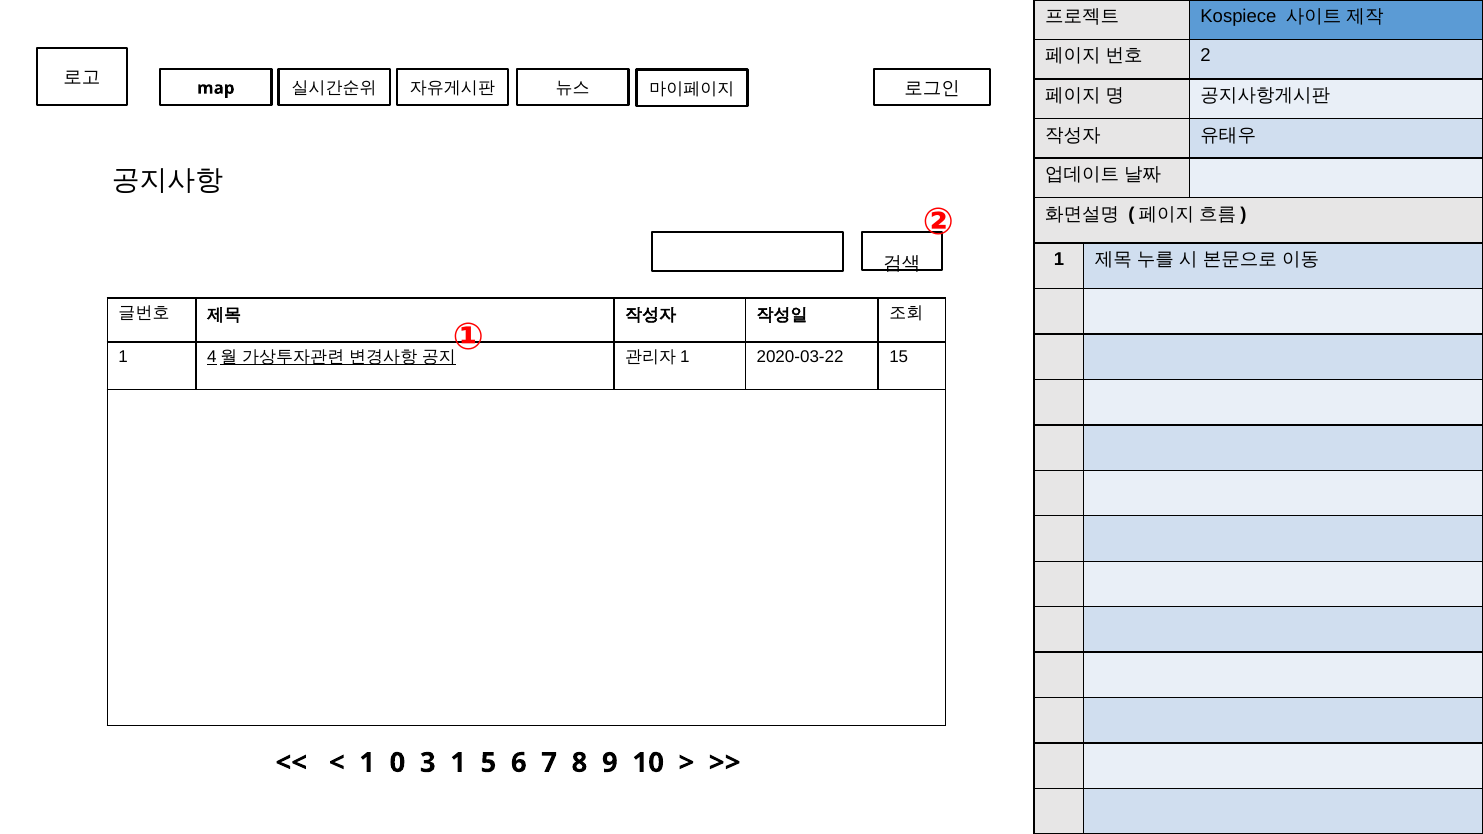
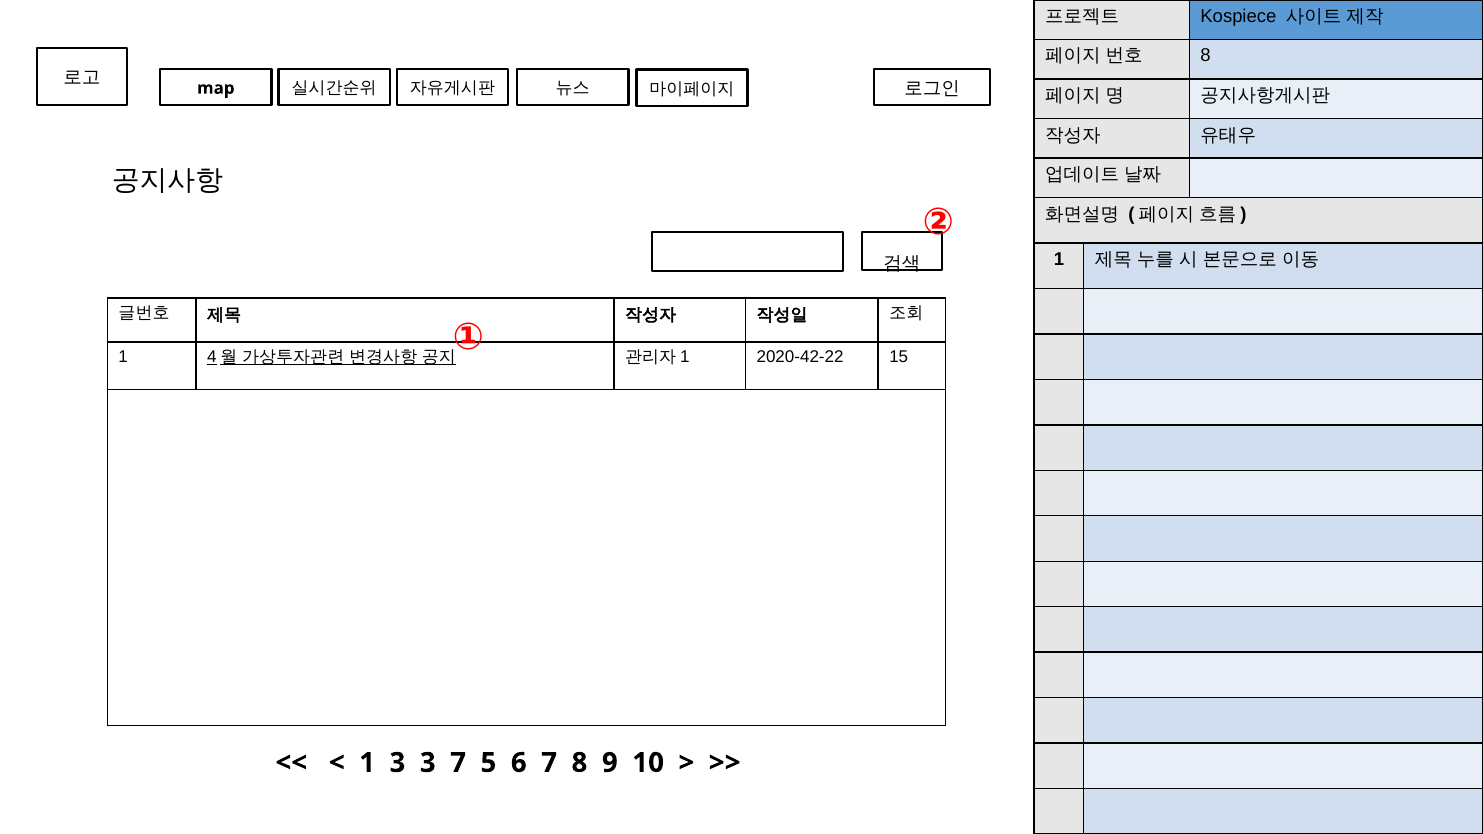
2: 2 -> 8 (1206, 56)
2020-03-22: 2020-03-22 -> 2020-42-22 (800, 357)
1 0: 0 -> 3 (397, 763)
3 1: 1 -> 7 (458, 763)
